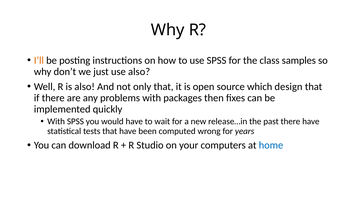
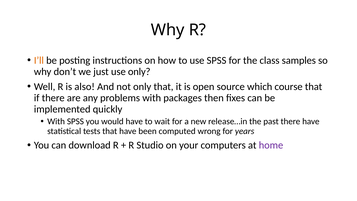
use also: also -> only (139, 72)
design: design -> course (289, 87)
home colour: blue -> purple (271, 145)
